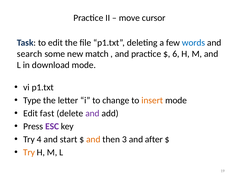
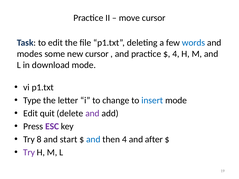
search: search -> modes (30, 54)
new match: match -> cursor (97, 54)
6: 6 -> 4 (176, 54)
insert colour: orange -> blue (152, 100)
fast: fast -> quit (47, 113)
4: 4 -> 8 (39, 140)
and colour: orange -> blue (93, 140)
then 3: 3 -> 4 (124, 140)
Try colour: orange -> purple (29, 153)
